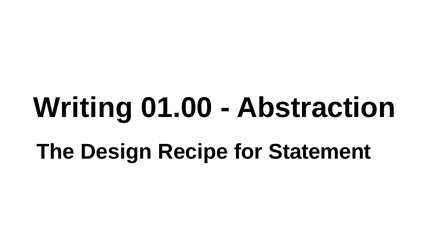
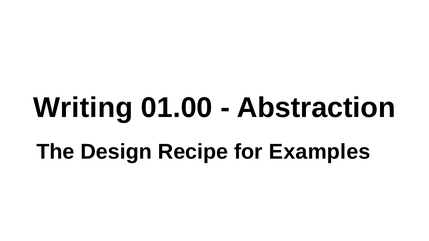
Statement: Statement -> Examples (320, 152)
